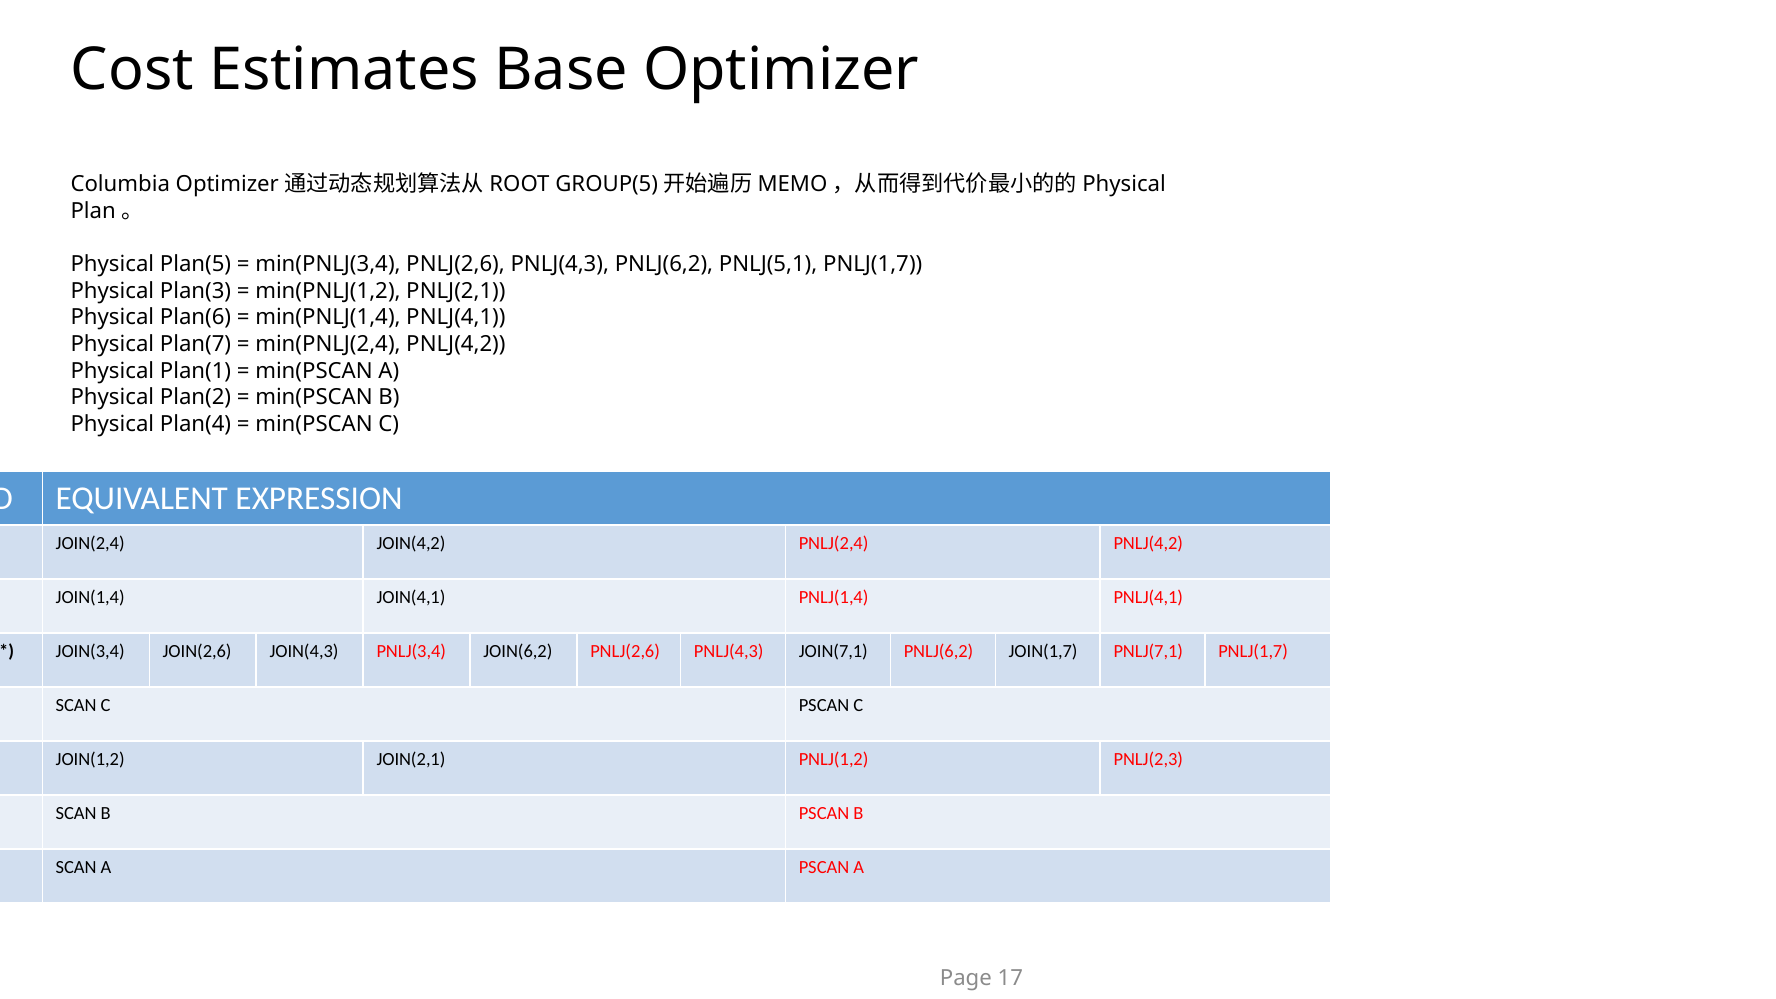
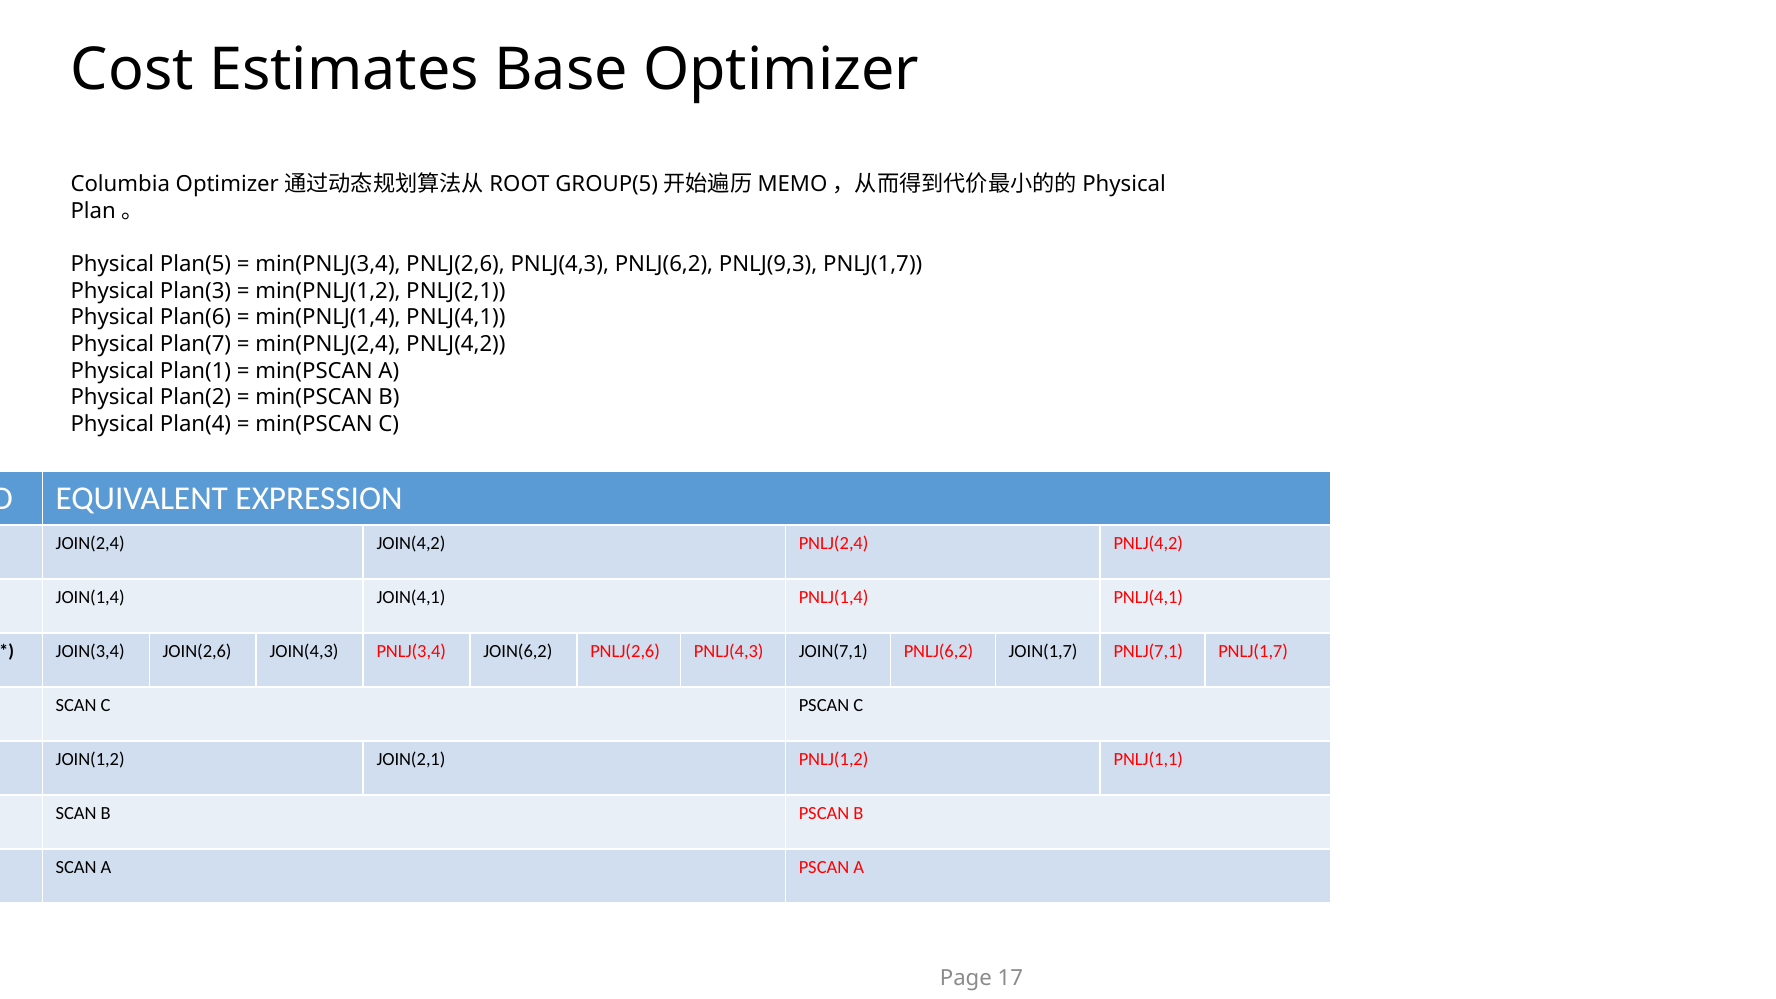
PNLJ(5,1: PNLJ(5,1 -> PNLJ(9,3 (768, 264)
PNLJ(2,3: PNLJ(2,3 -> PNLJ(1,1 (1148, 759)
